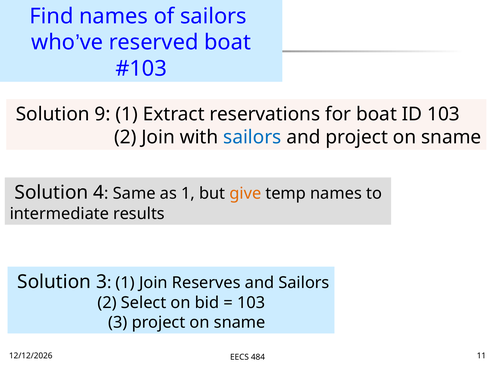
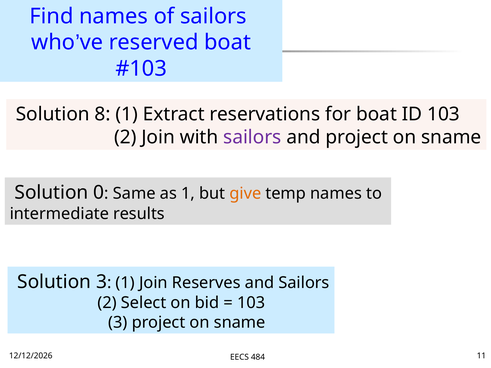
9: 9 -> 8 (103, 114)
sailors colour: blue -> purple (252, 137)
4: 4 -> 0 (99, 193)
